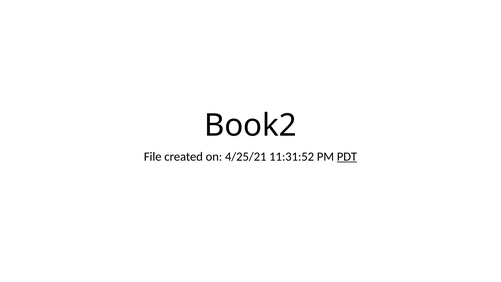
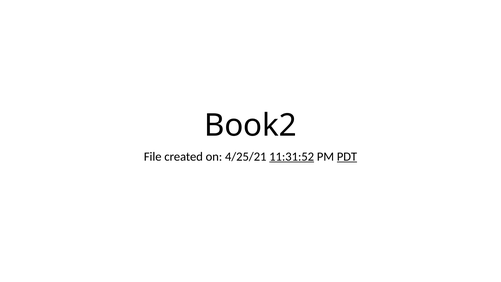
11:31:52 underline: none -> present (292, 157)
